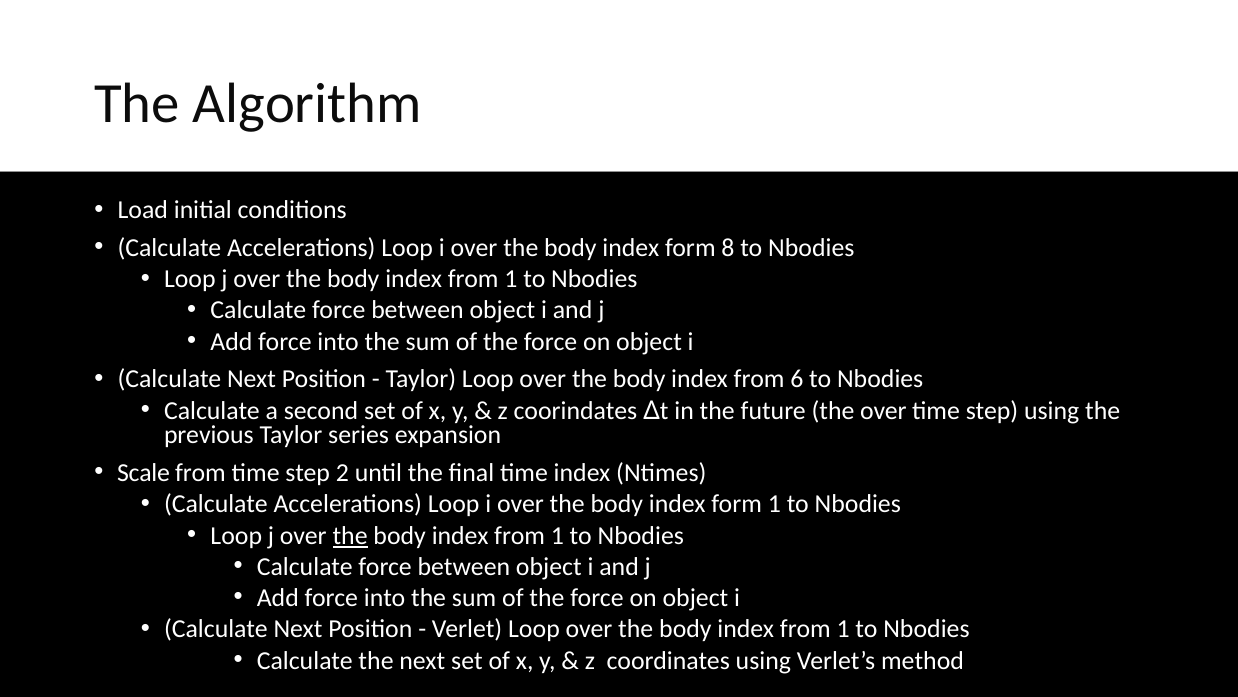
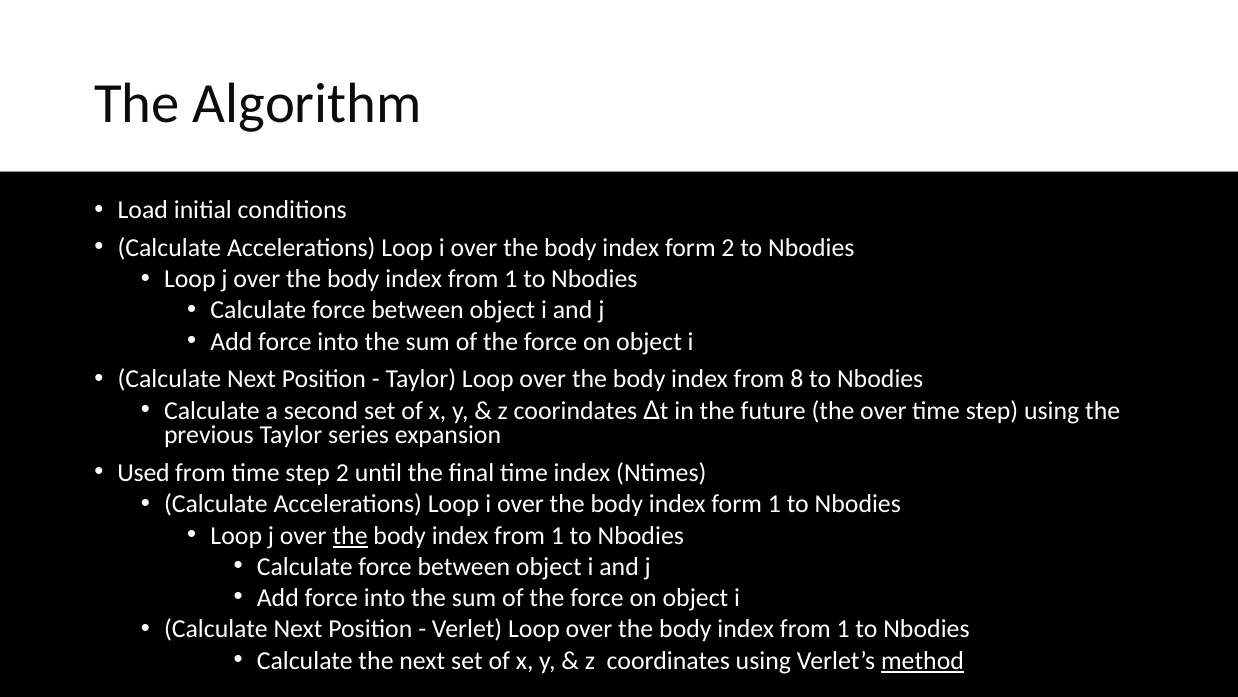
form 8: 8 -> 2 (728, 248)
6: 6 -> 8 (797, 379)
Scale: Scale -> Used (144, 473)
method underline: none -> present (923, 660)
